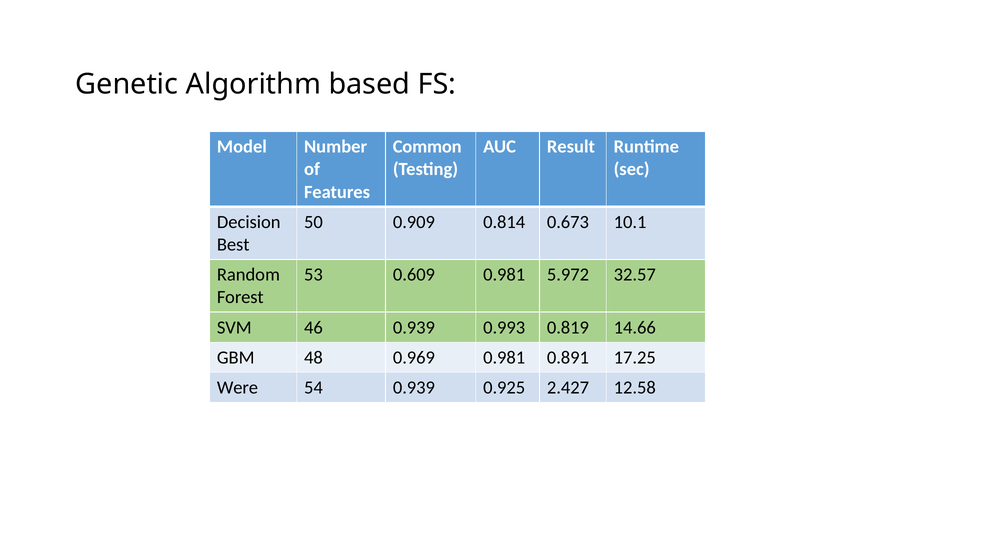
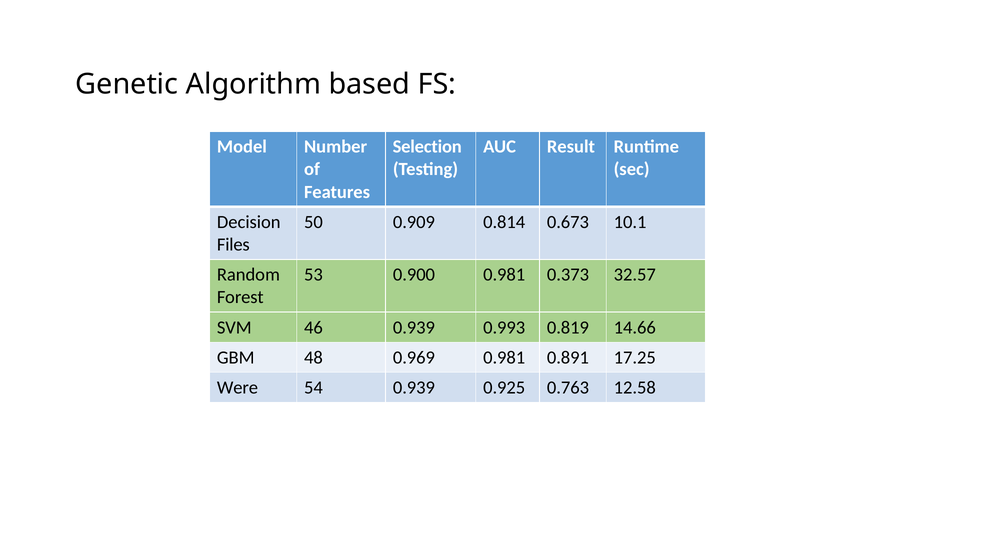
Common: Common -> Selection (427, 147)
Best: Best -> Files (233, 245)
0.609: 0.609 -> 0.900 (414, 275)
5.972: 5.972 -> 0.373 (568, 275)
2.427: 2.427 -> 0.763 (568, 388)
